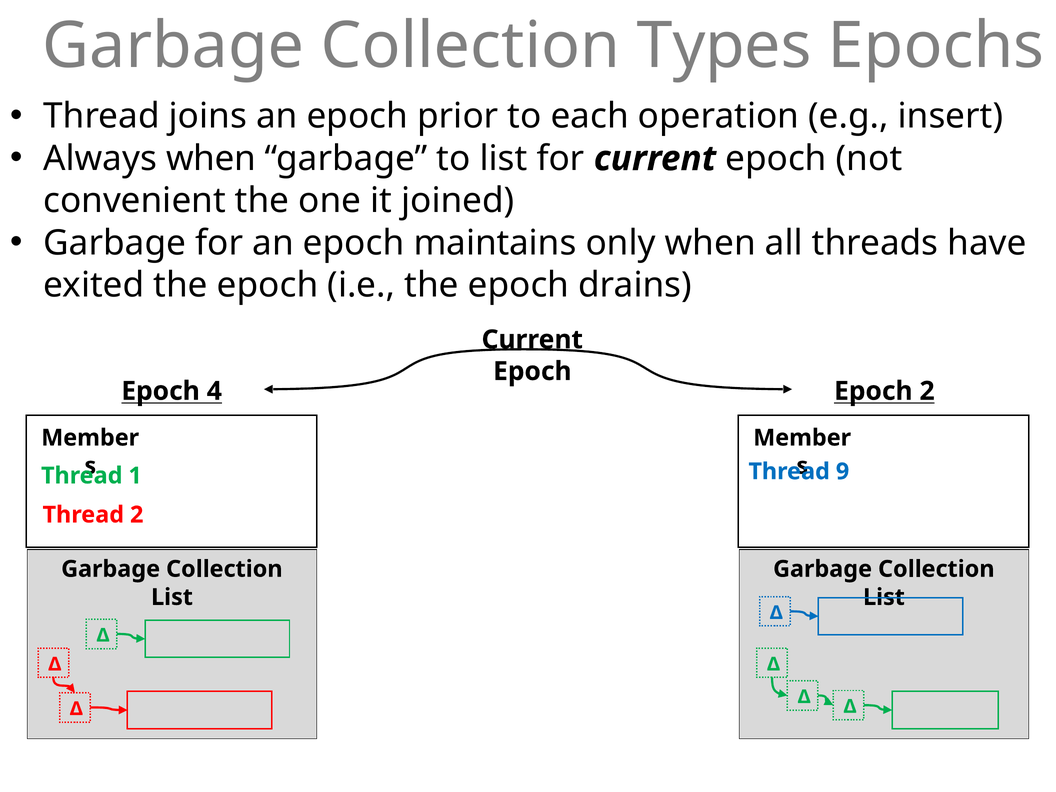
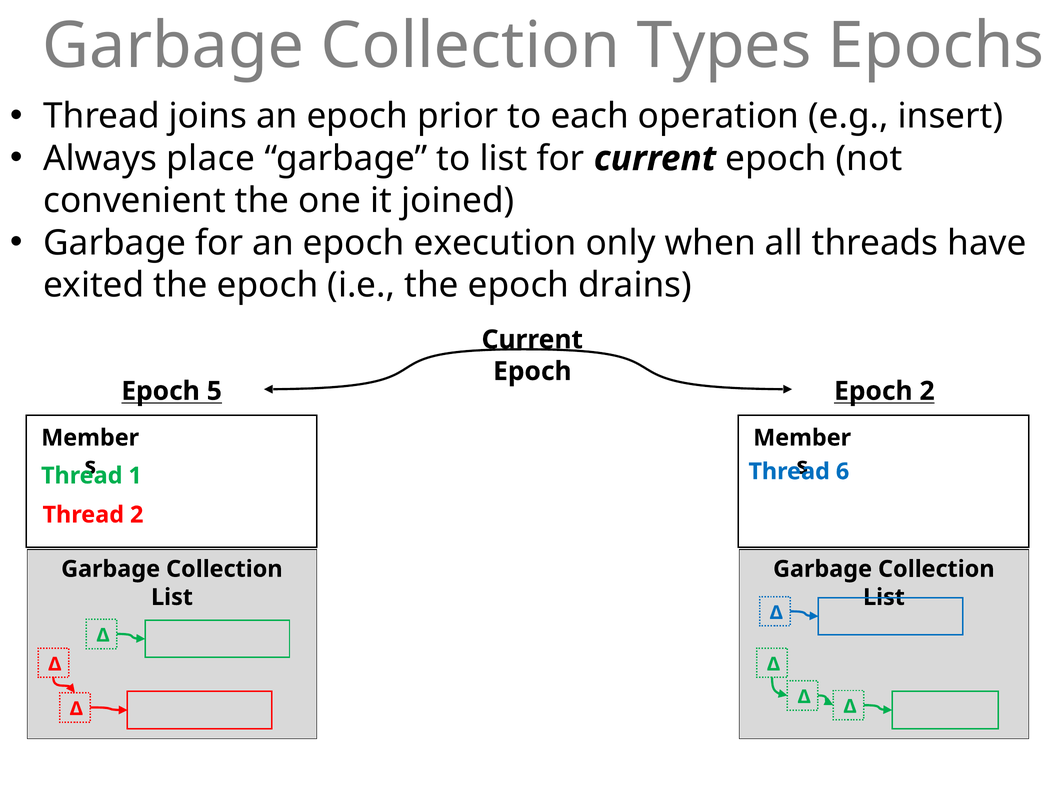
Always when: when -> place (211, 159)
maintains: maintains -> execution (495, 243)
4: 4 -> 5 (214, 391)
9: 9 -> 6 (843, 471)
